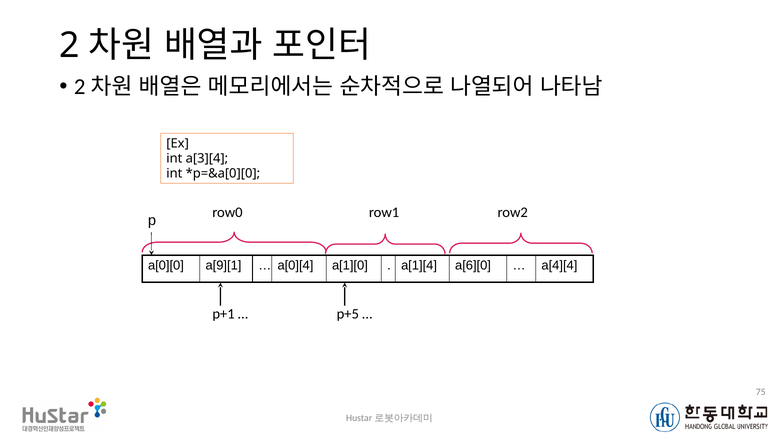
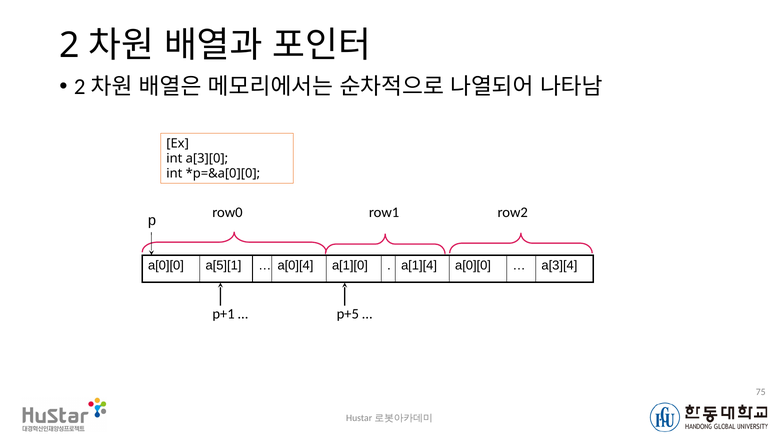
a[3][4: a[3][4 -> a[3][0 (207, 159)
a[9][1: a[9][1 -> a[5][1 (223, 266)
a[1][4 a[6][0: a[6][0 -> a[0][0 (473, 266)
a[4][4: a[4][4 -> a[3][4 (559, 266)
